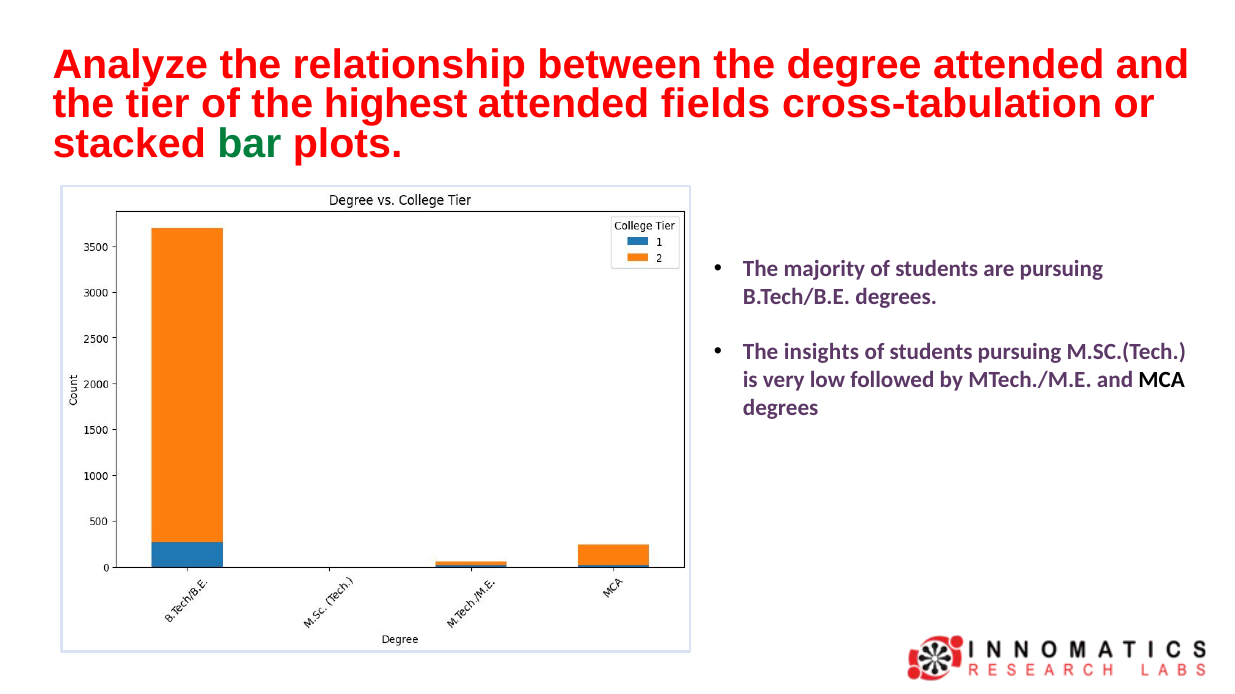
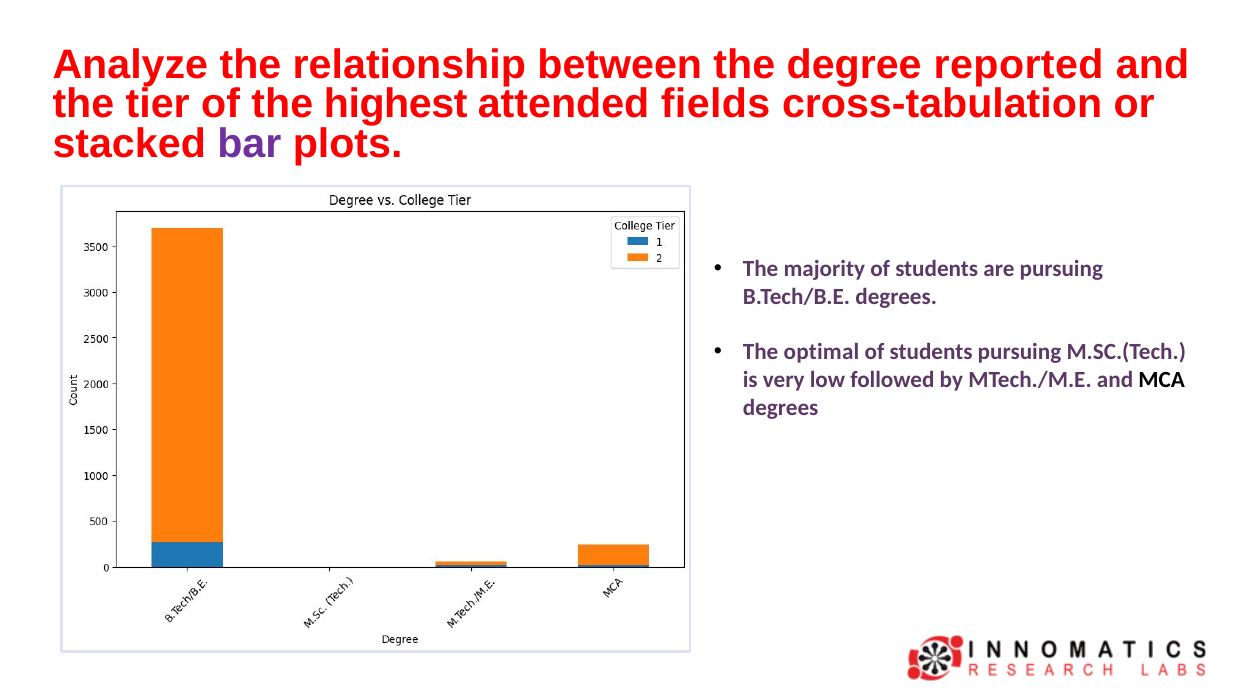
degree attended: attended -> reported (1019, 65)
bar colour: green -> purple (249, 144)
insights: insights -> optimal (821, 352)
